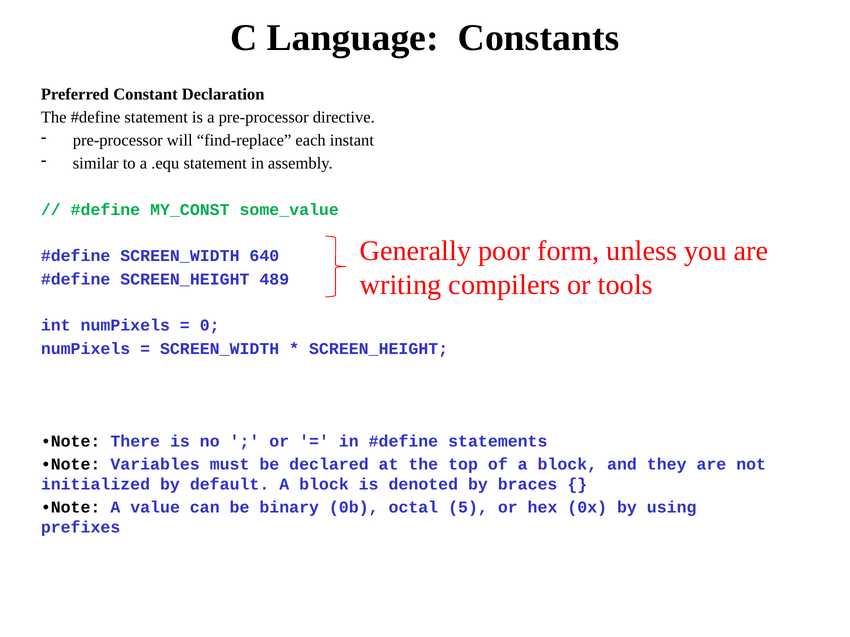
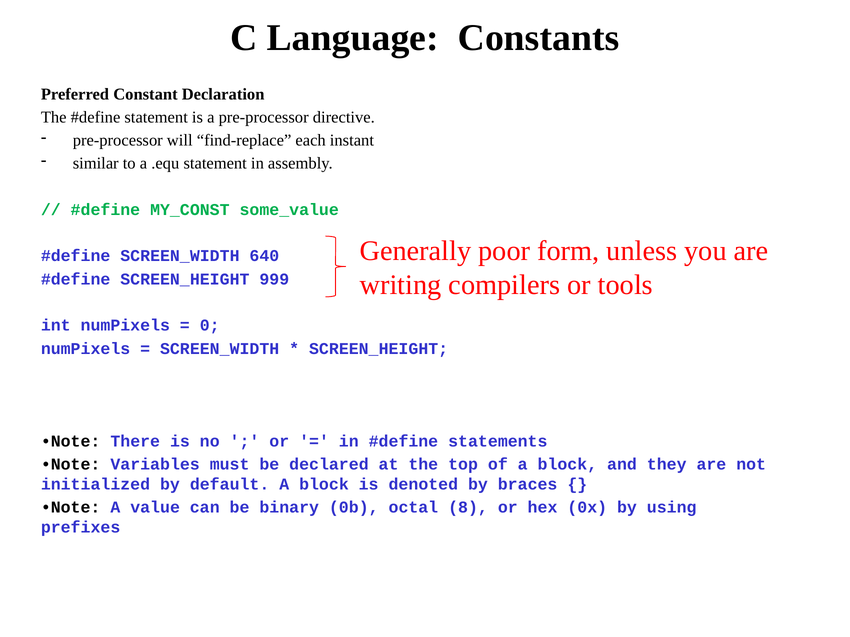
489: 489 -> 999 (274, 279)
5: 5 -> 8 (468, 508)
